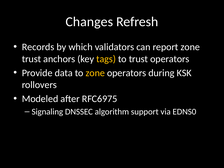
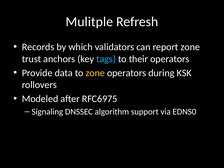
Changes: Changes -> Mulitple (89, 22)
tags colour: yellow -> light blue (106, 59)
to trust: trust -> their (138, 59)
